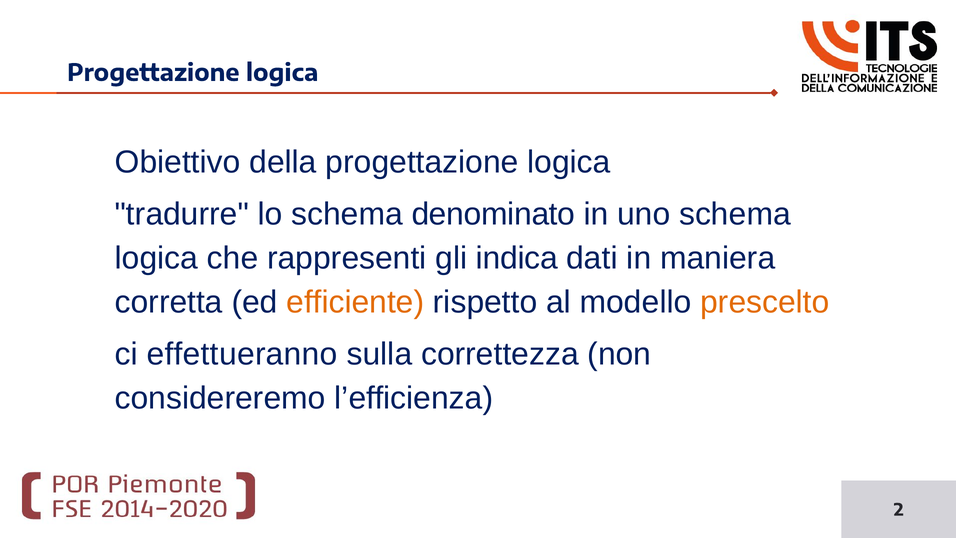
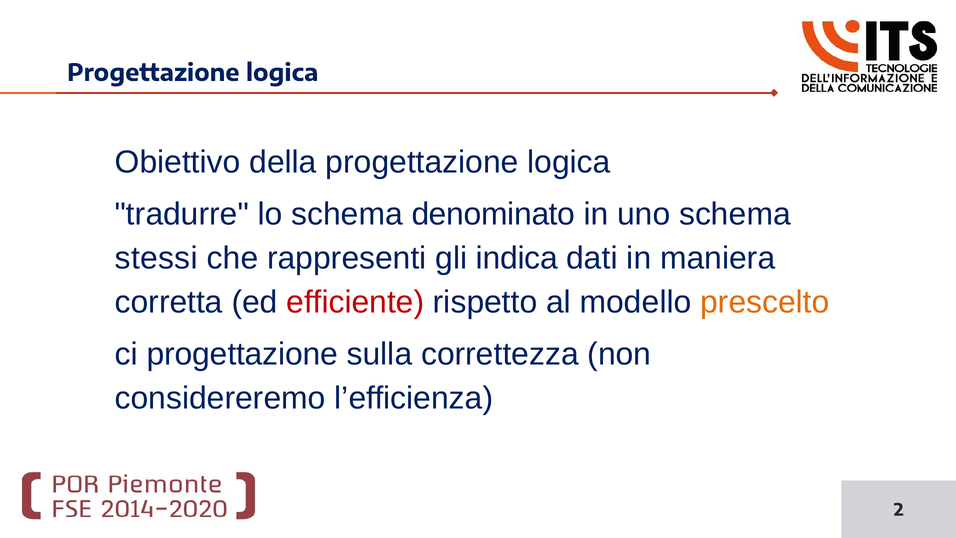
logica: logica -> stessi (156, 258)
efficiente colour: orange -> red (355, 302)
effettueranno: effettueranno -> progettazione (242, 354)
